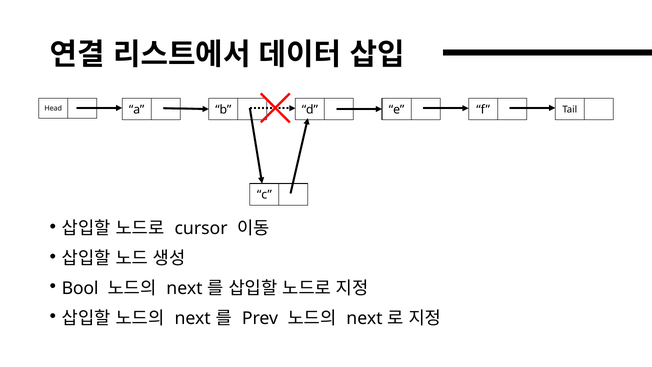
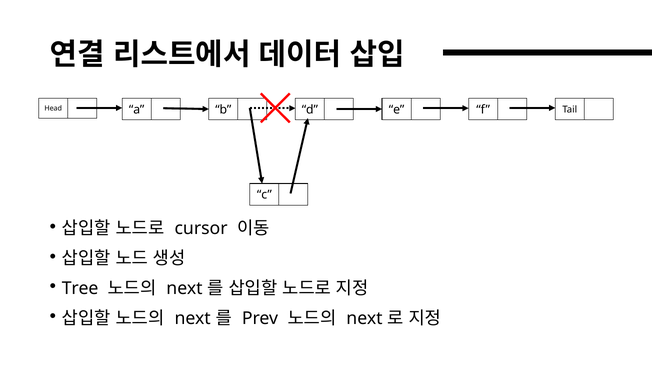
Bool: Bool -> Tree (80, 288)
